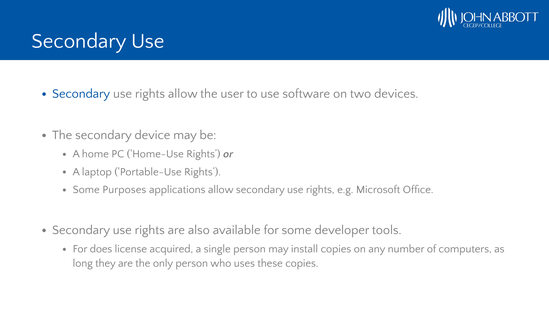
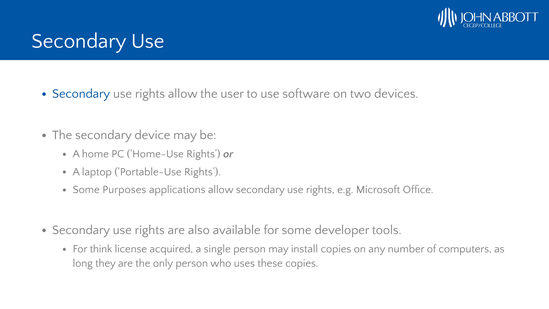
does: does -> think (101, 249)
